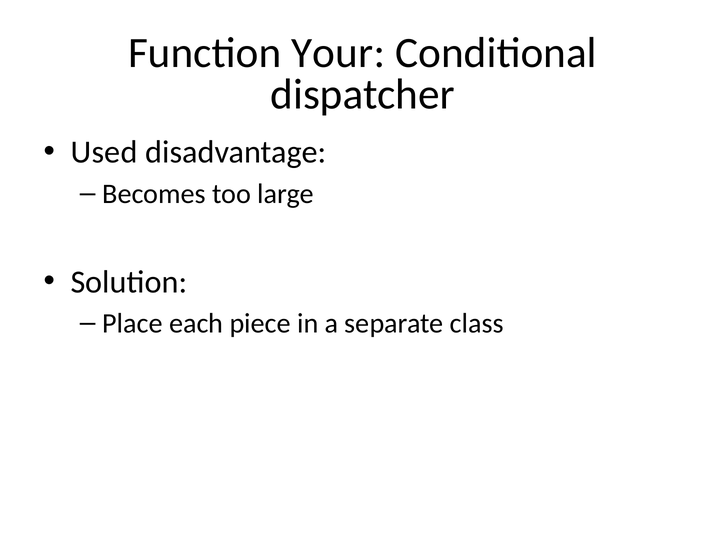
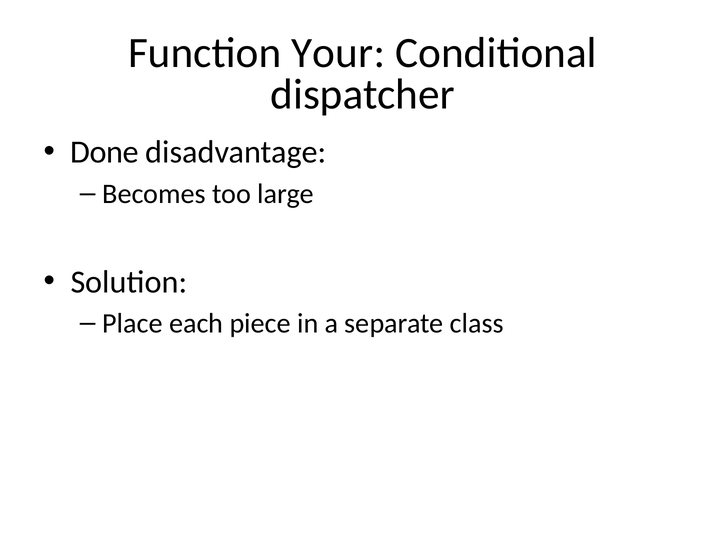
Used: Used -> Done (104, 152)
